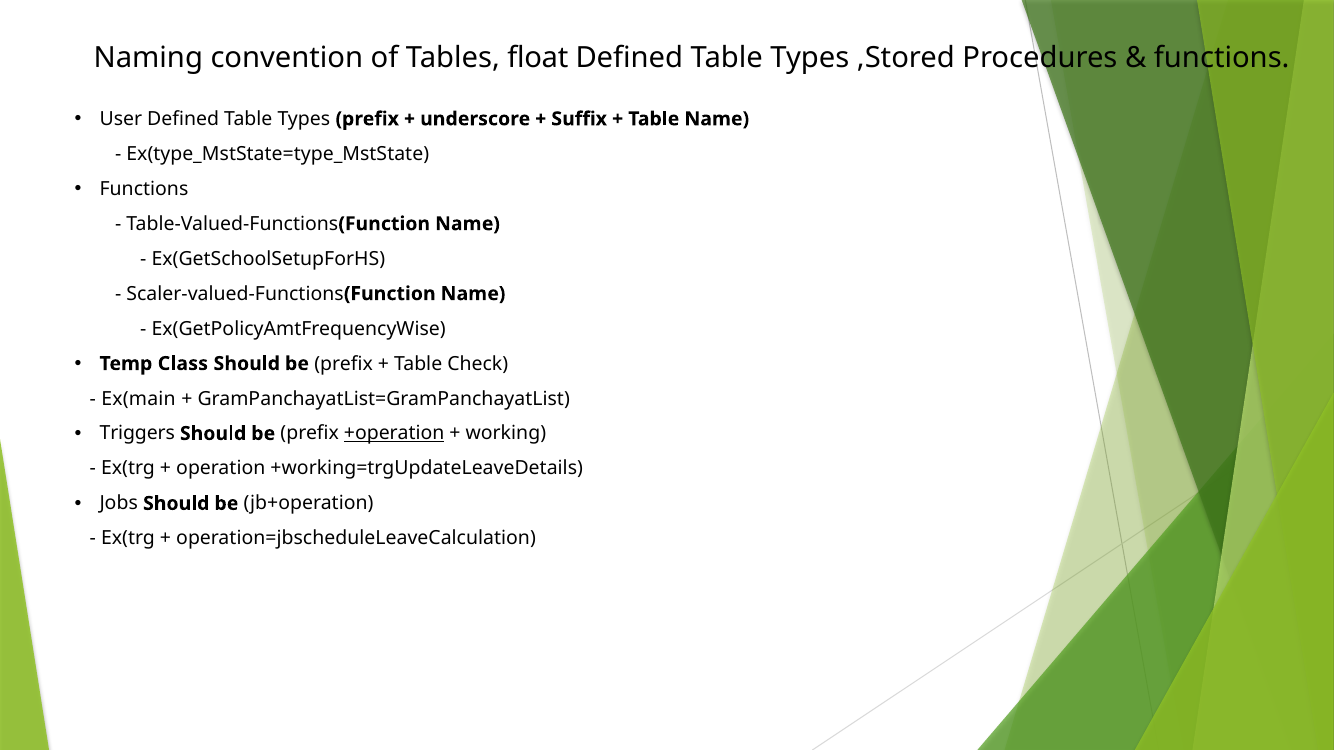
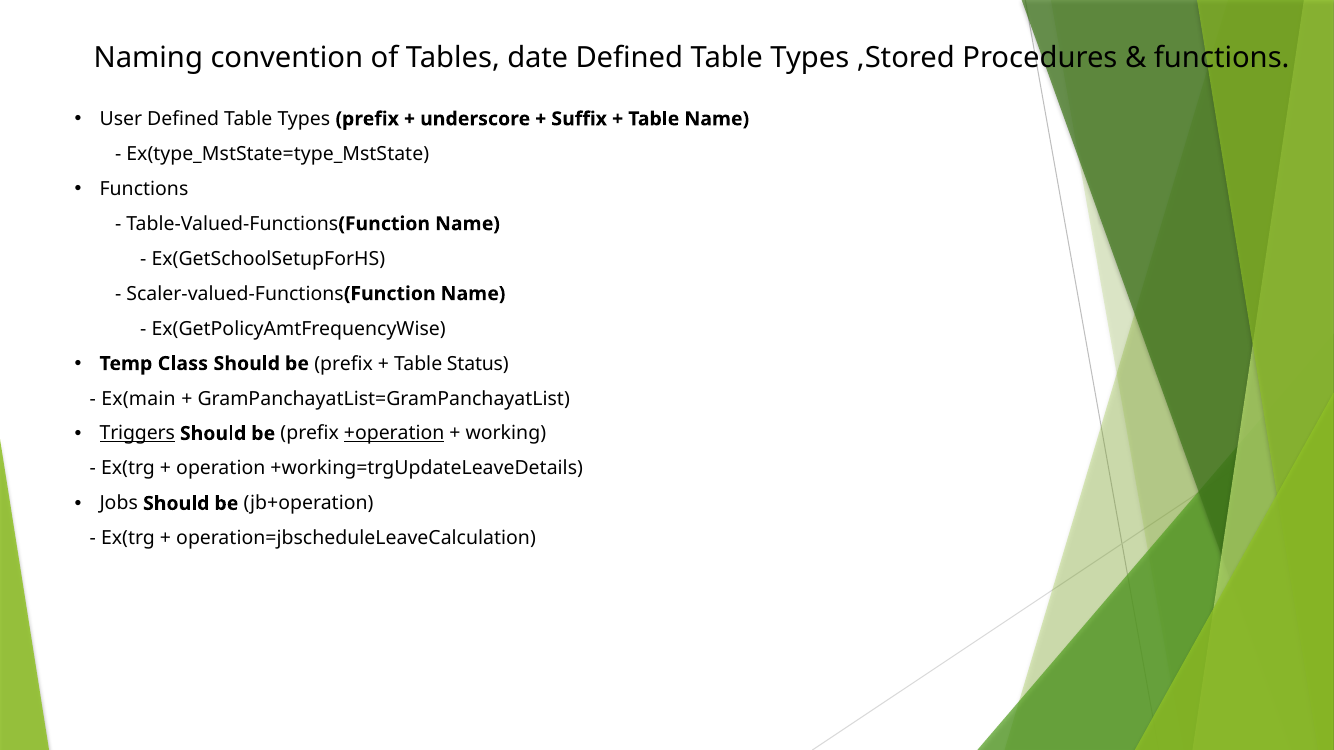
float: float -> date (538, 58)
Check: Check -> Status (478, 364)
Triggers underline: none -> present (137, 434)
